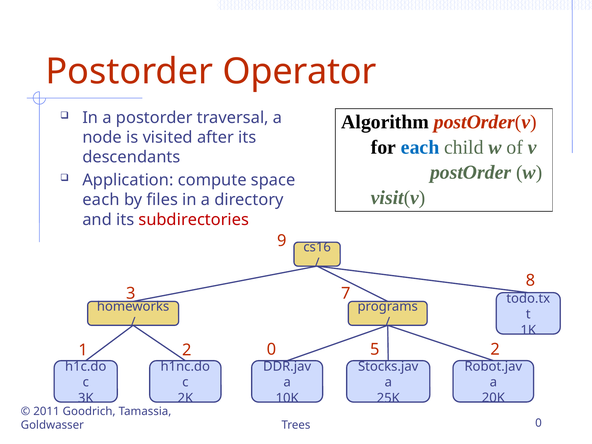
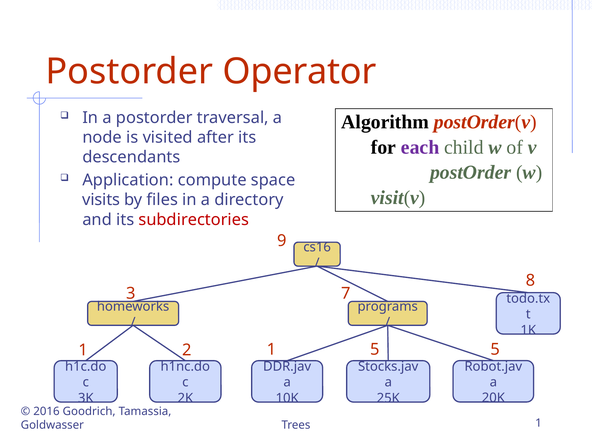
each colour: blue -> purple (420, 147)
each: each -> visits (101, 200)
2 0: 0 -> 1 (271, 349)
5 2: 2 -> 5 (495, 349)
2011: 2011 -> 2016 (46, 411)
Trees 0: 0 -> 1 (538, 423)
